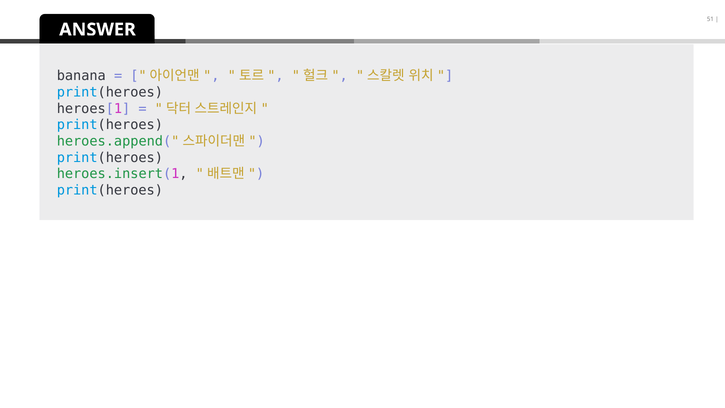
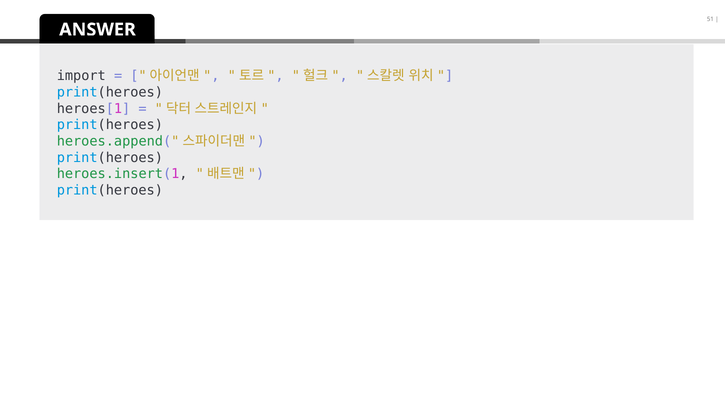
banana: banana -> import (81, 76)
